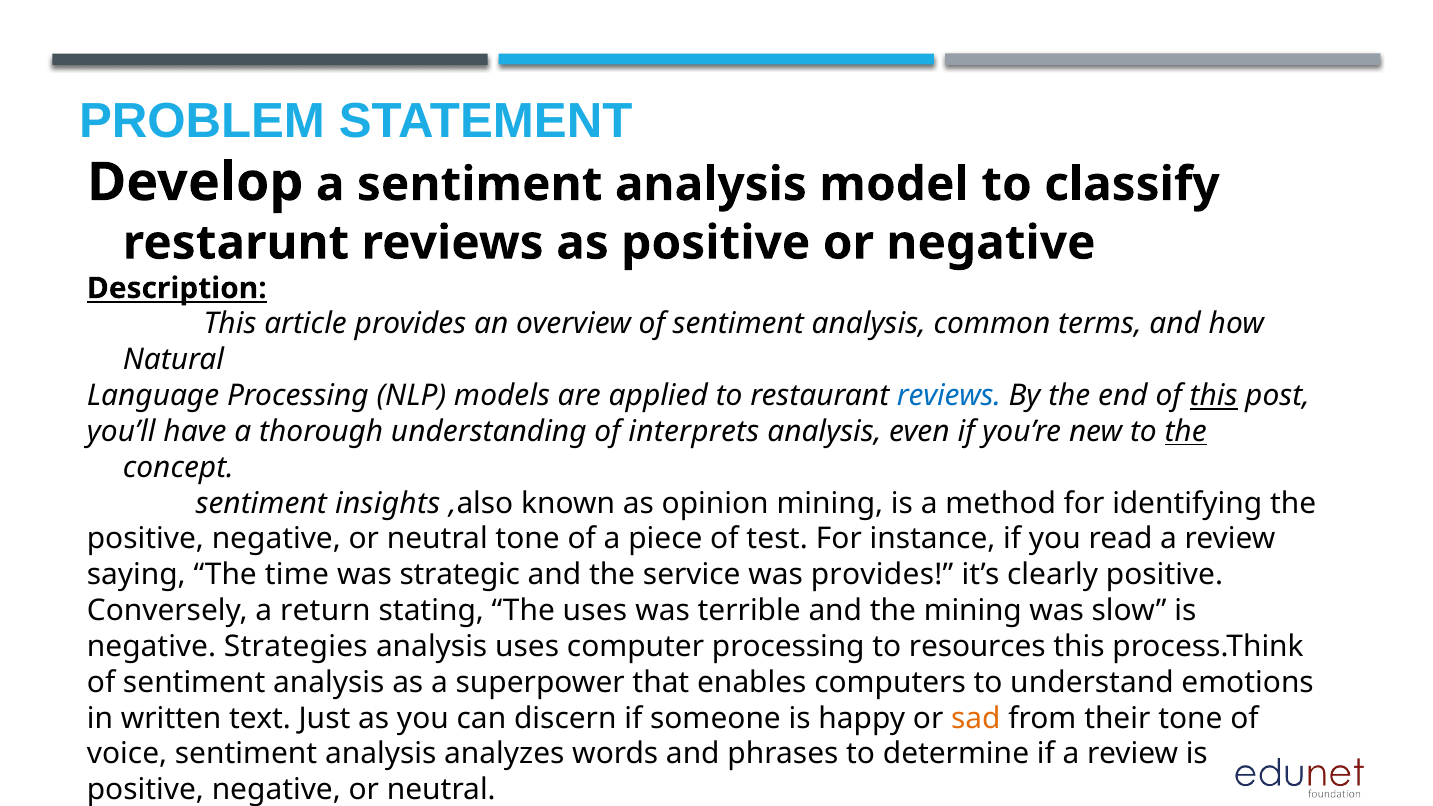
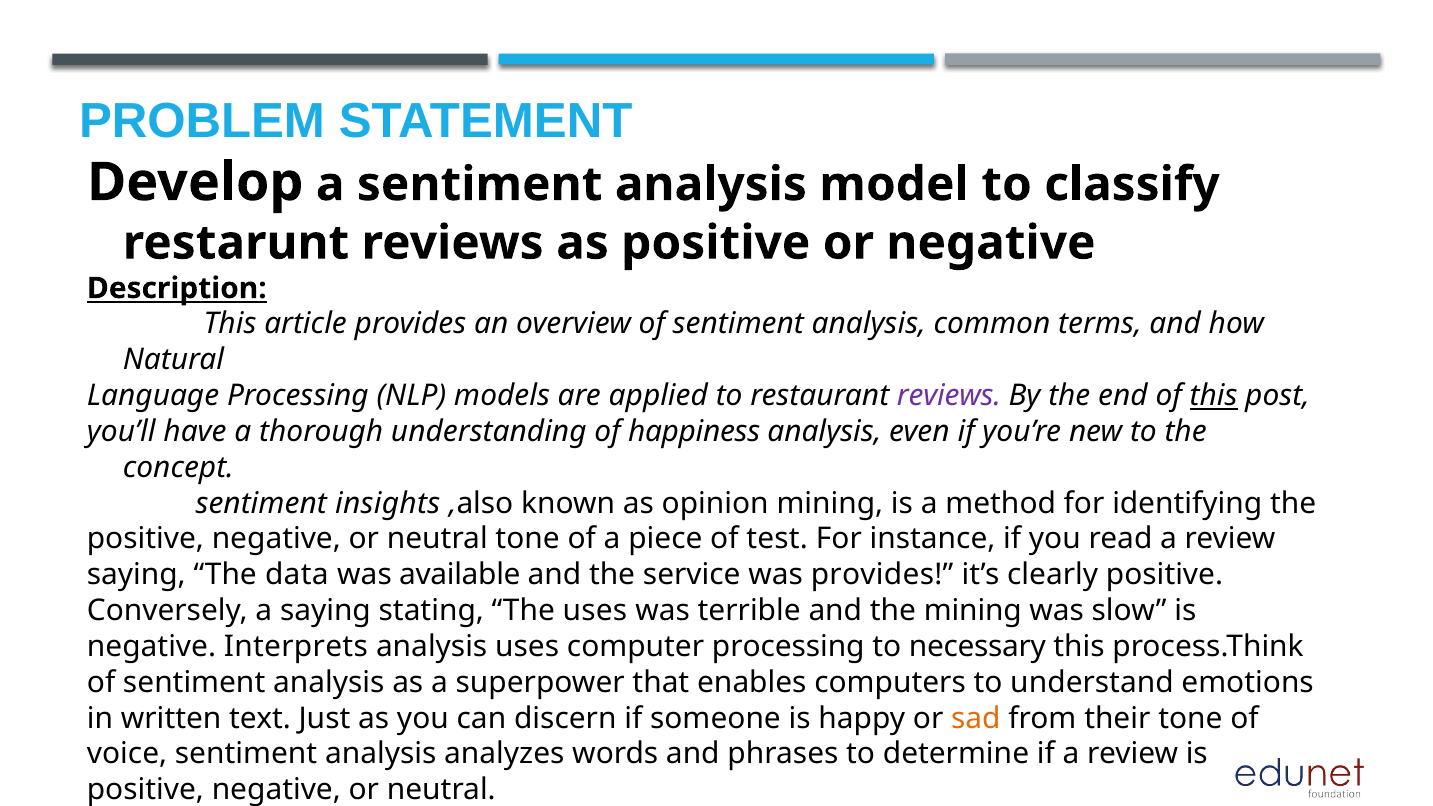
reviews colour: blue -> purple (949, 396)
interprets: interprets -> happiness (694, 432)
the underline: present -> none (1186, 432)
time: time -> data (297, 575)
strategic: strategic -> available (460, 575)
a return: return -> saying (325, 611)
Strategies: Strategies -> Interprets (296, 647)
resources: resources -> necessary (977, 647)
